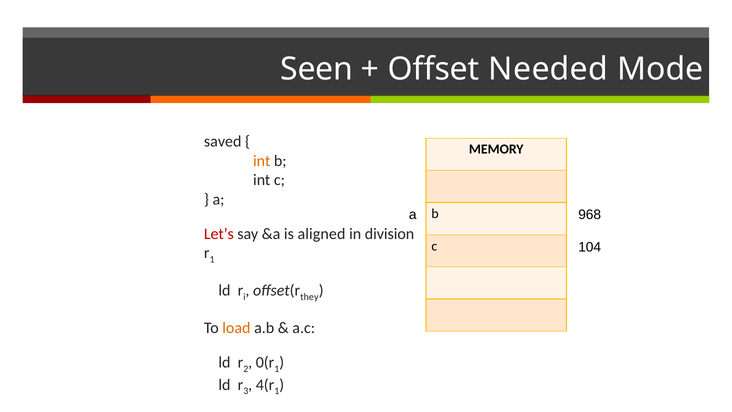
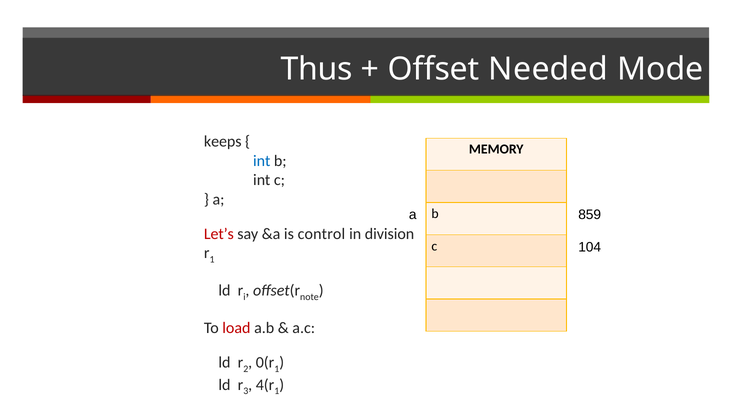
Seen: Seen -> Thus (317, 69)
saved: saved -> keeps (223, 142)
int colour: orange -> blue (262, 161)
968: 968 -> 859 (590, 215)
aligned: aligned -> control (321, 234)
they: they -> note (309, 297)
load colour: orange -> red (236, 328)
